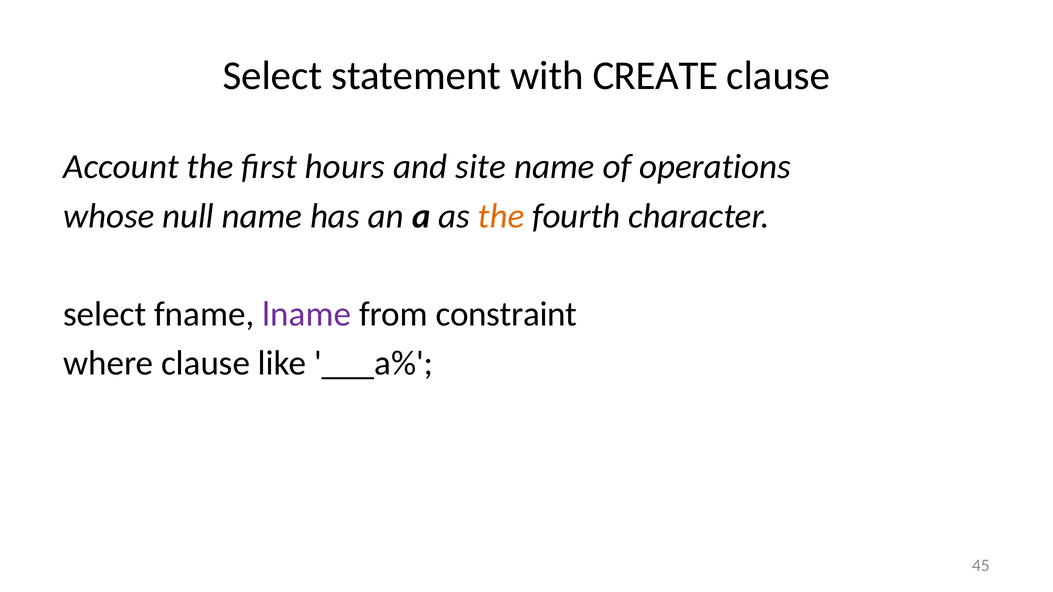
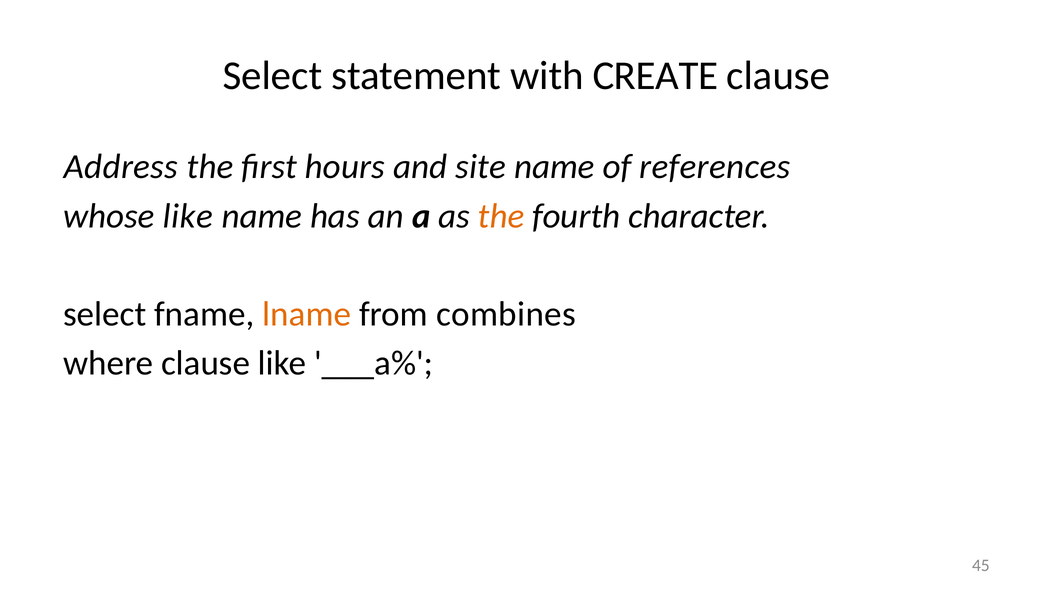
Account: Account -> Address (121, 167)
operations: operations -> references (715, 167)
whose null: null -> like (188, 216)
lname colour: purple -> orange (307, 314)
constraint: constraint -> combines (506, 314)
